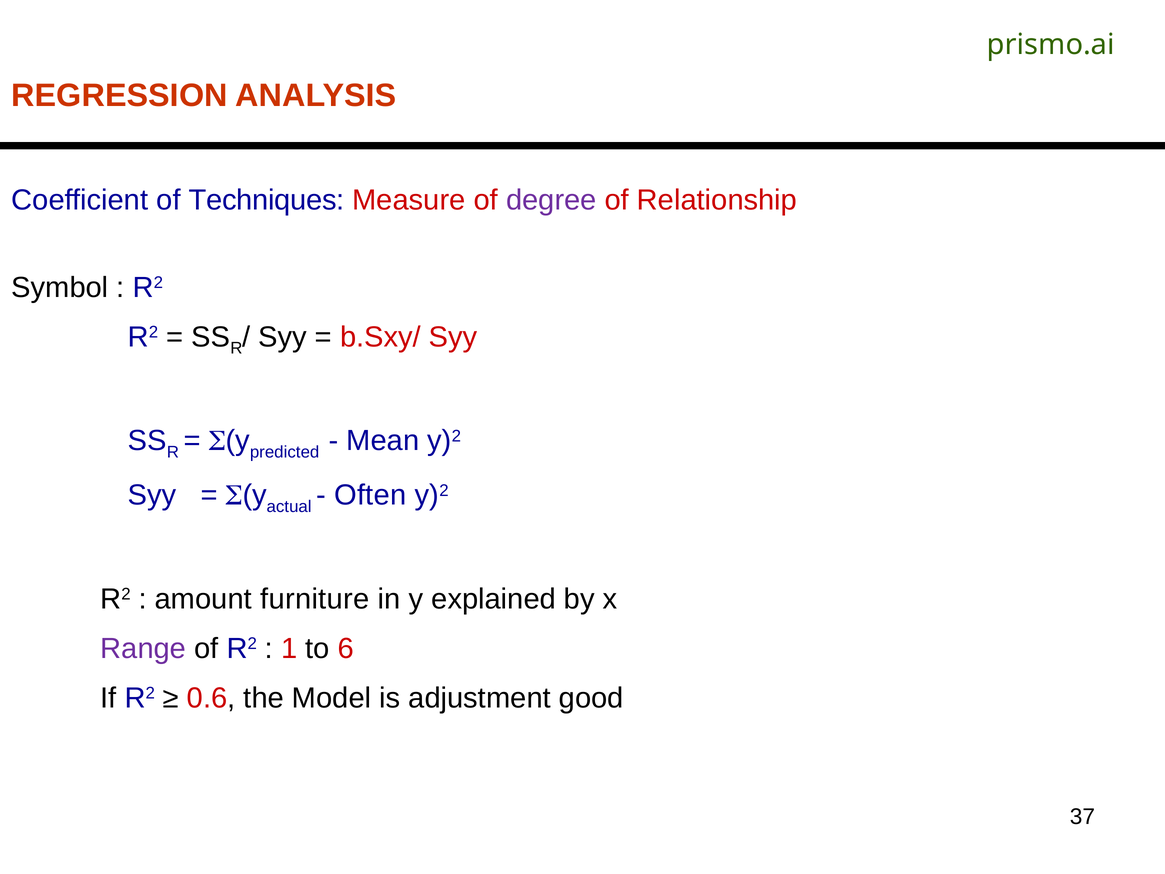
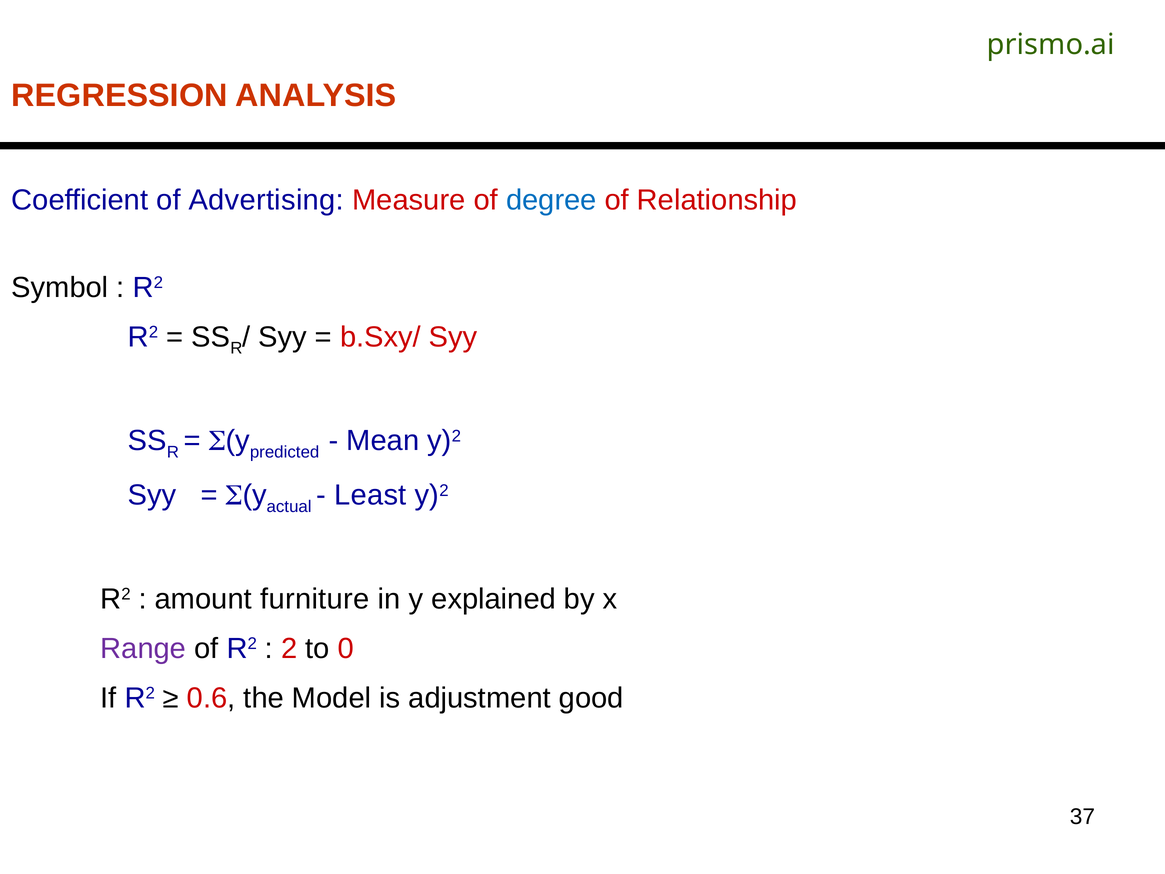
Techniques: Techniques -> Advertising (266, 200)
degree colour: purple -> blue (551, 200)
Often: Often -> Least (370, 495)
1: 1 -> 2 (289, 648)
6: 6 -> 0 (346, 648)
